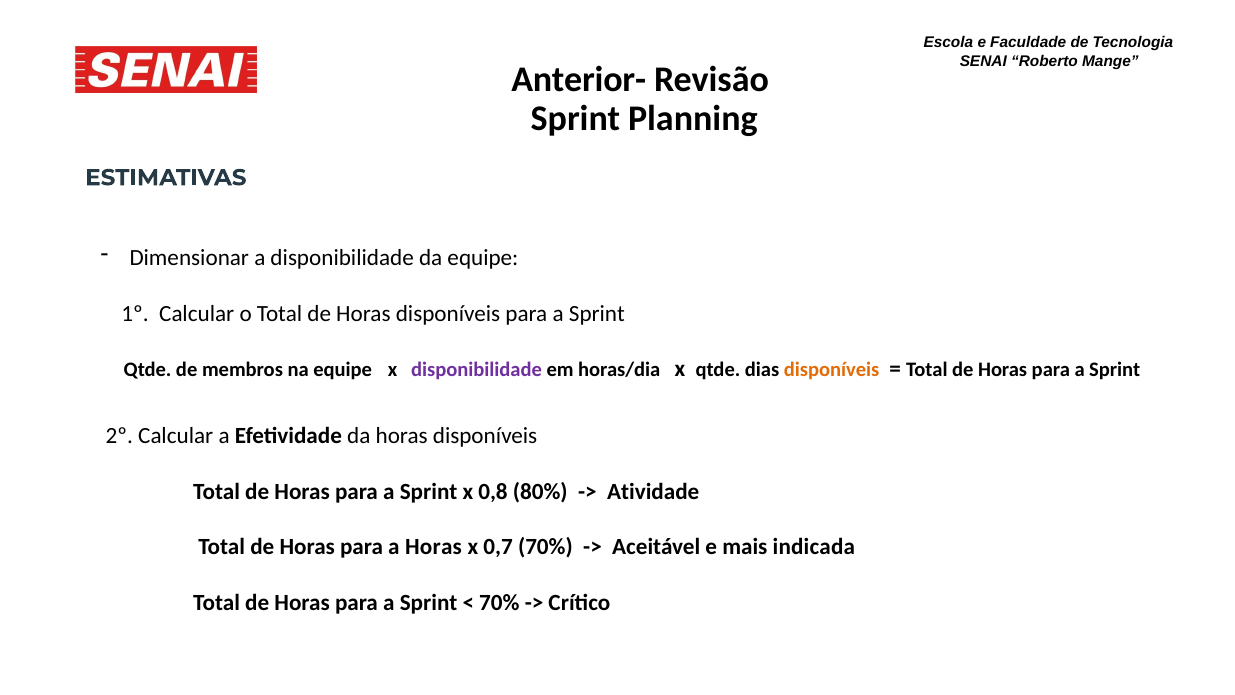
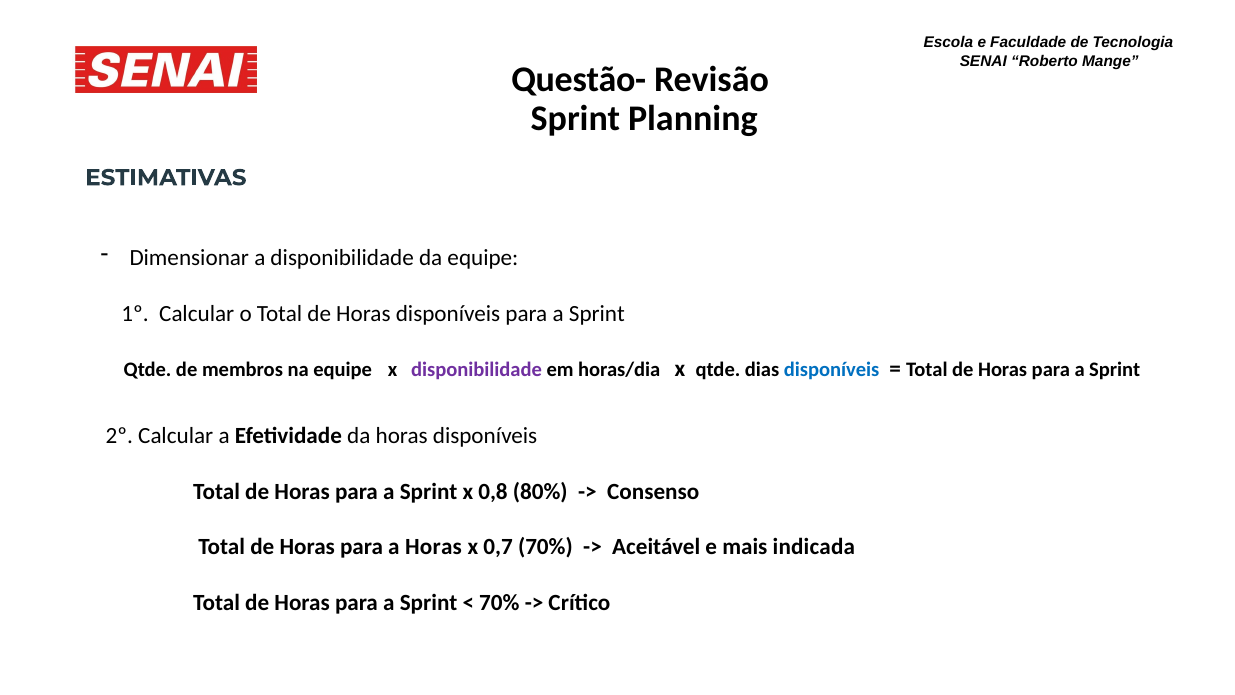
Anterior-: Anterior- -> Questão- (579, 79)
disponíveis colour: orange -> blue (832, 370)
Atividade: Atividade -> Consenso (653, 491)
